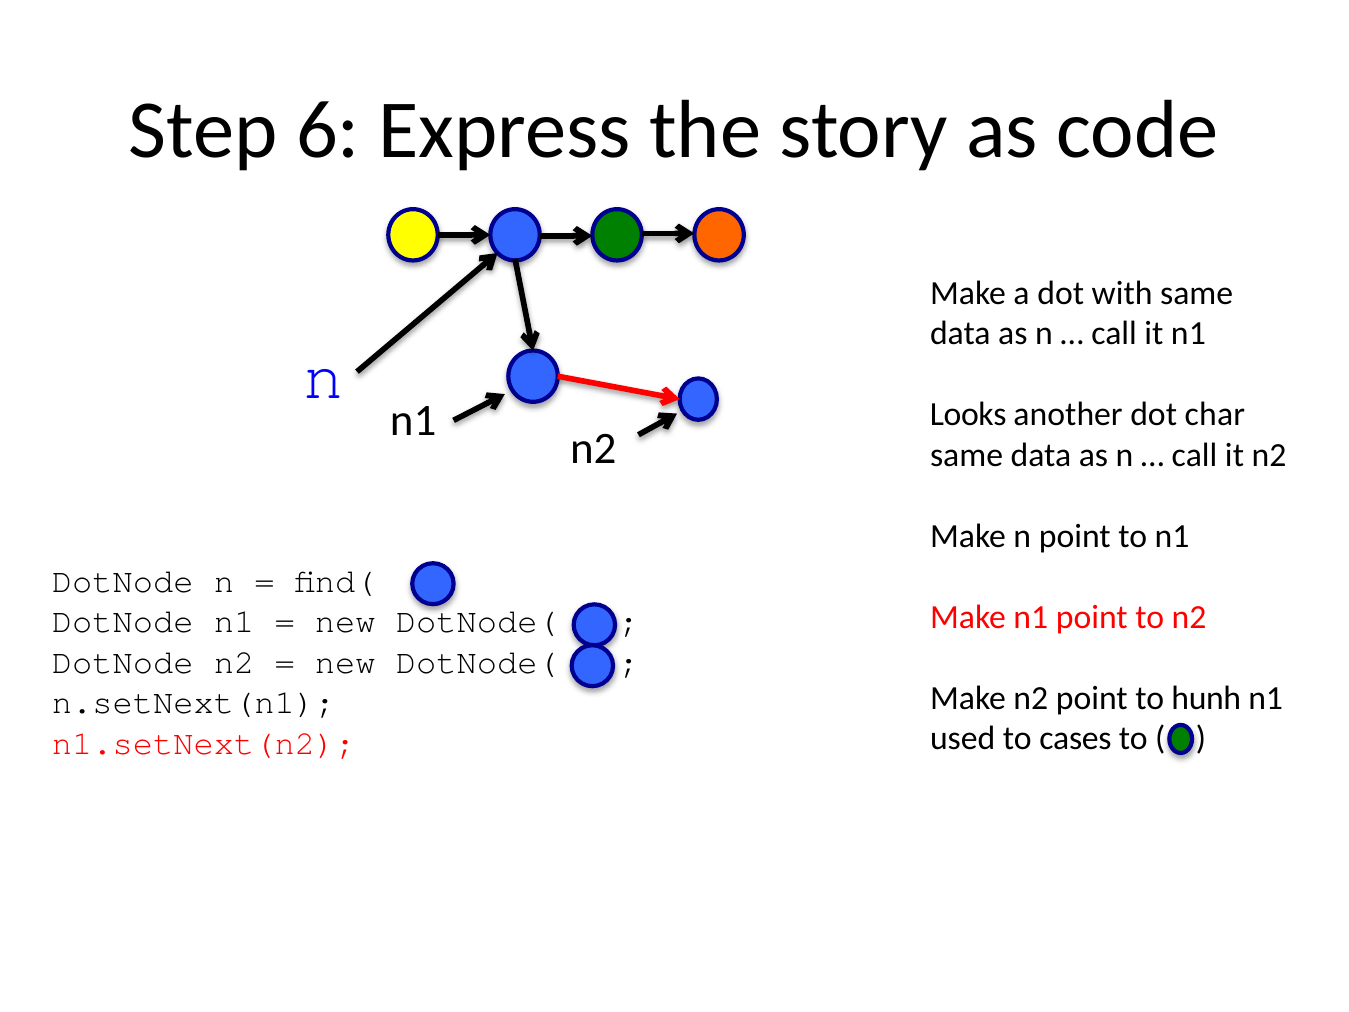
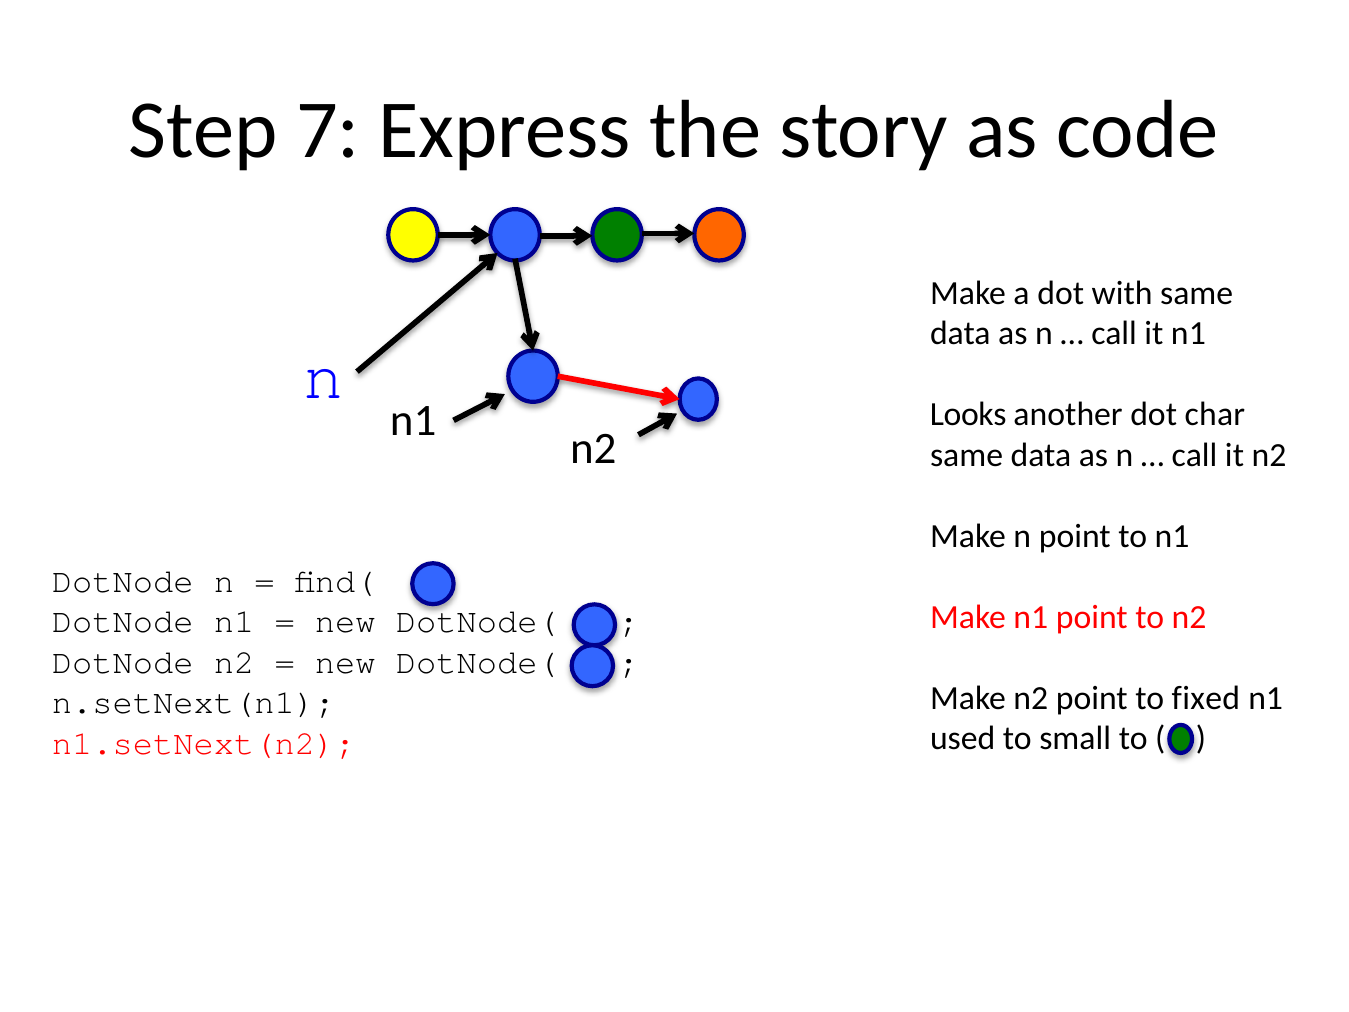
6: 6 -> 7 (328, 131)
hunh: hunh -> fixed (1206, 698)
cases: cases -> small (1075, 738)
